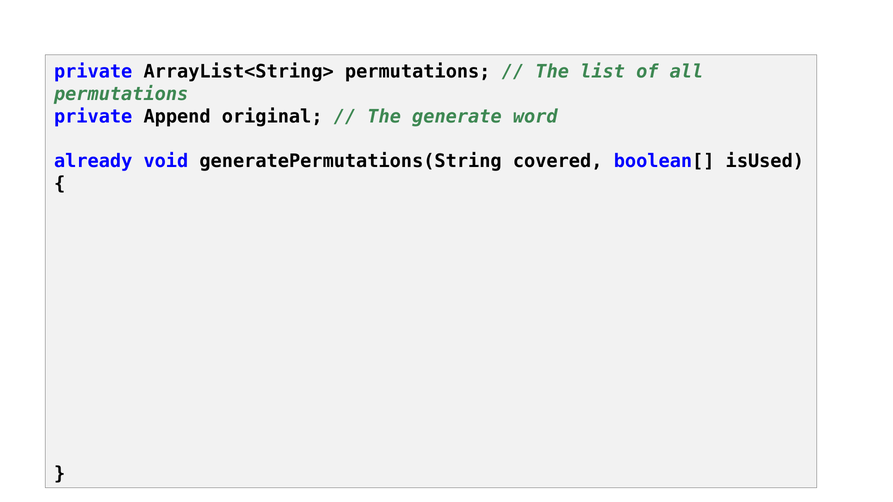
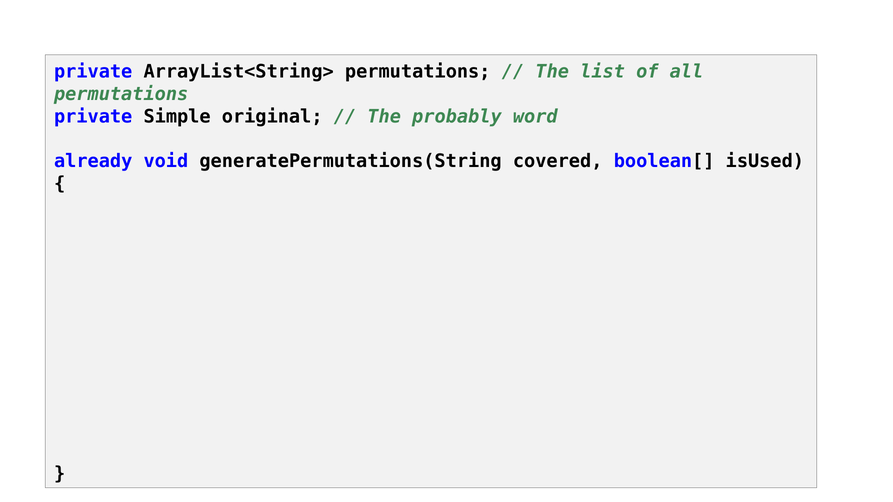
Append: Append -> Simple (177, 117)
generate: generate -> probably (457, 117)
